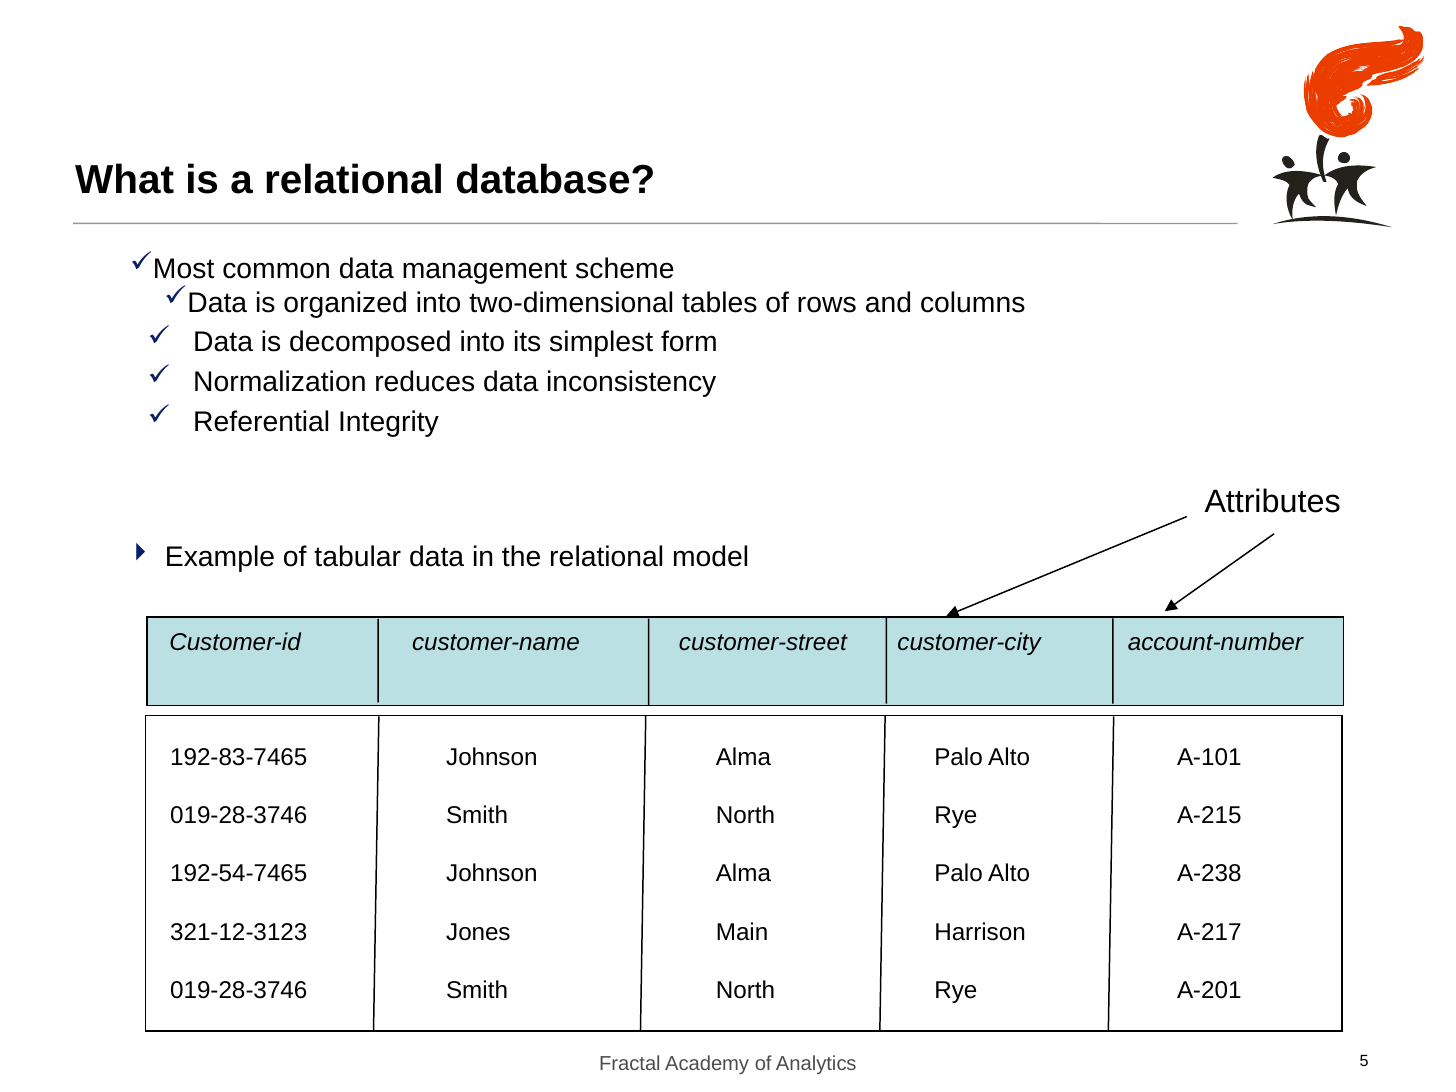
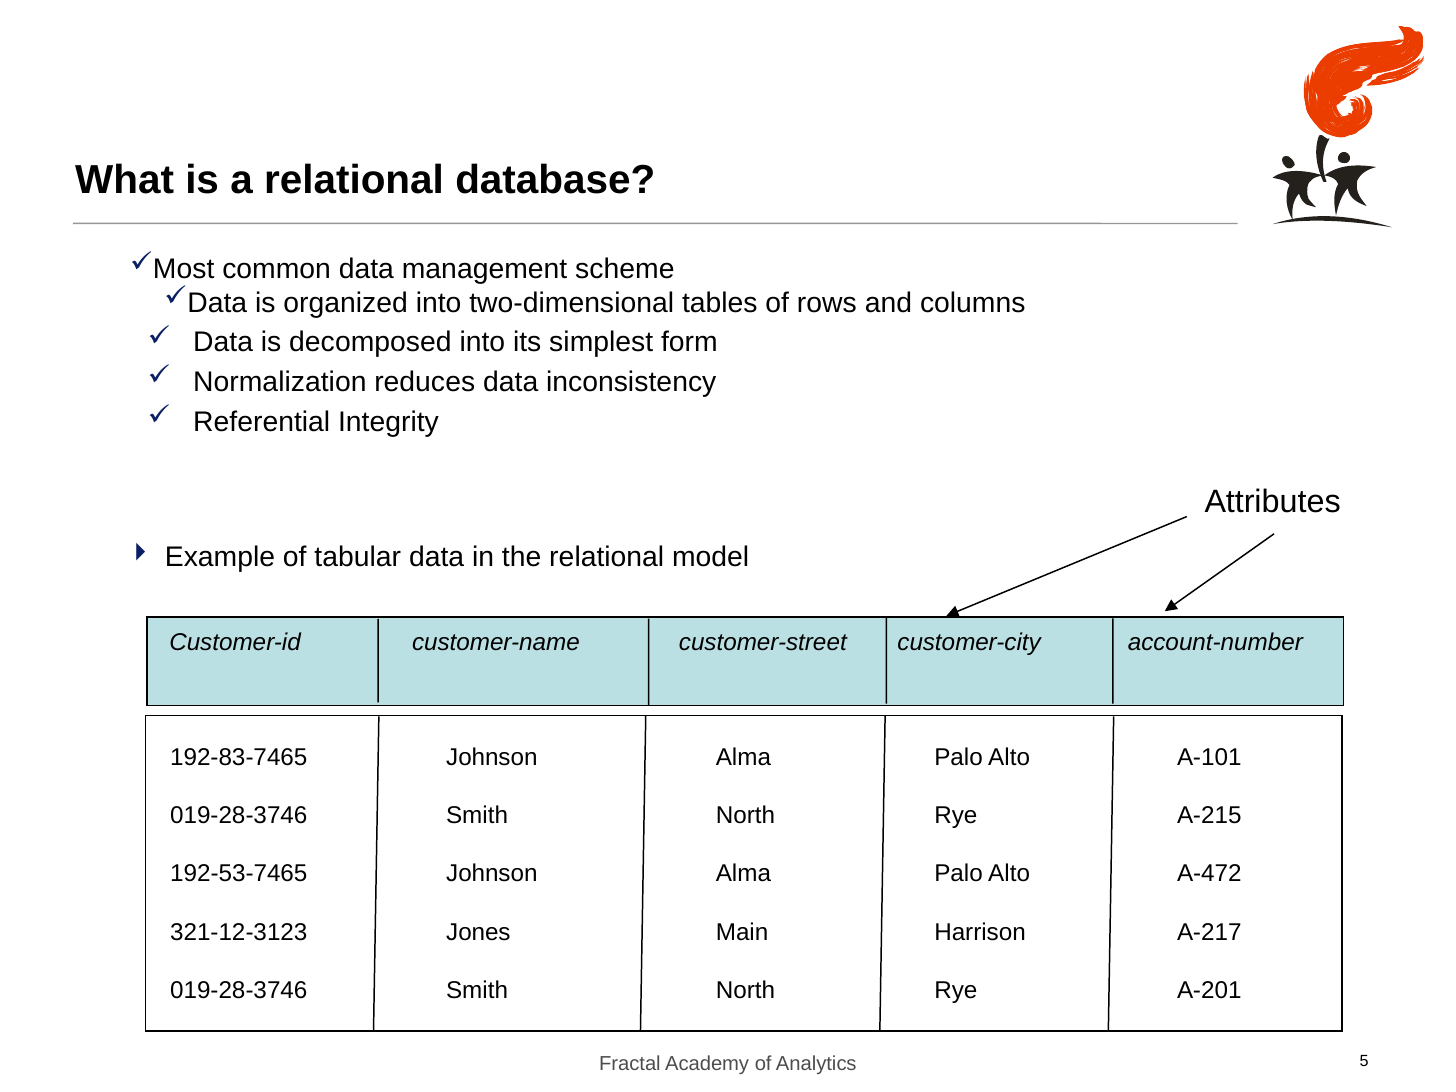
192-54-7465: 192-54-7465 -> 192-53-7465 (239, 874)
A-238: A-238 -> A-472 (1209, 874)
